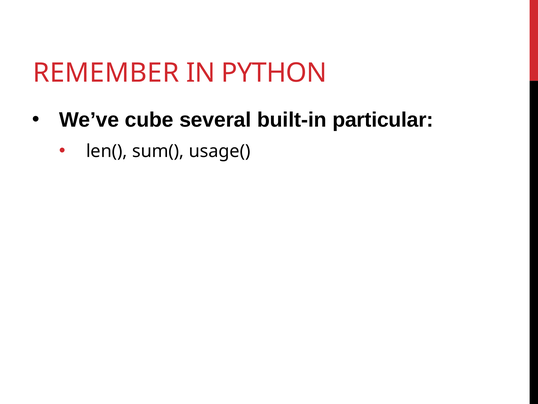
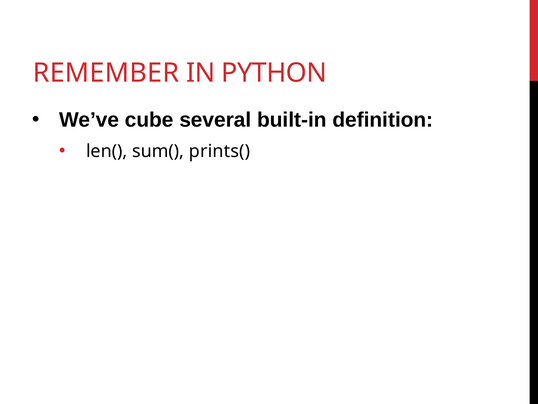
particular: particular -> definition (383, 120)
usage(: usage( -> prints( (220, 151)
